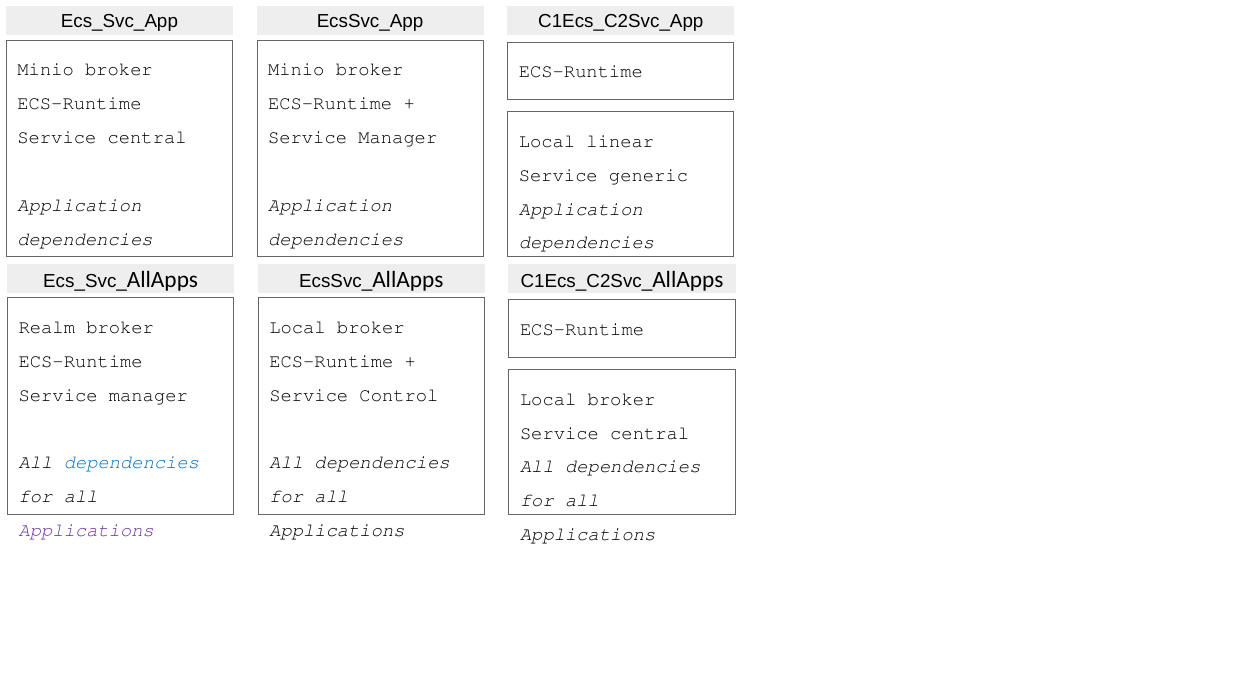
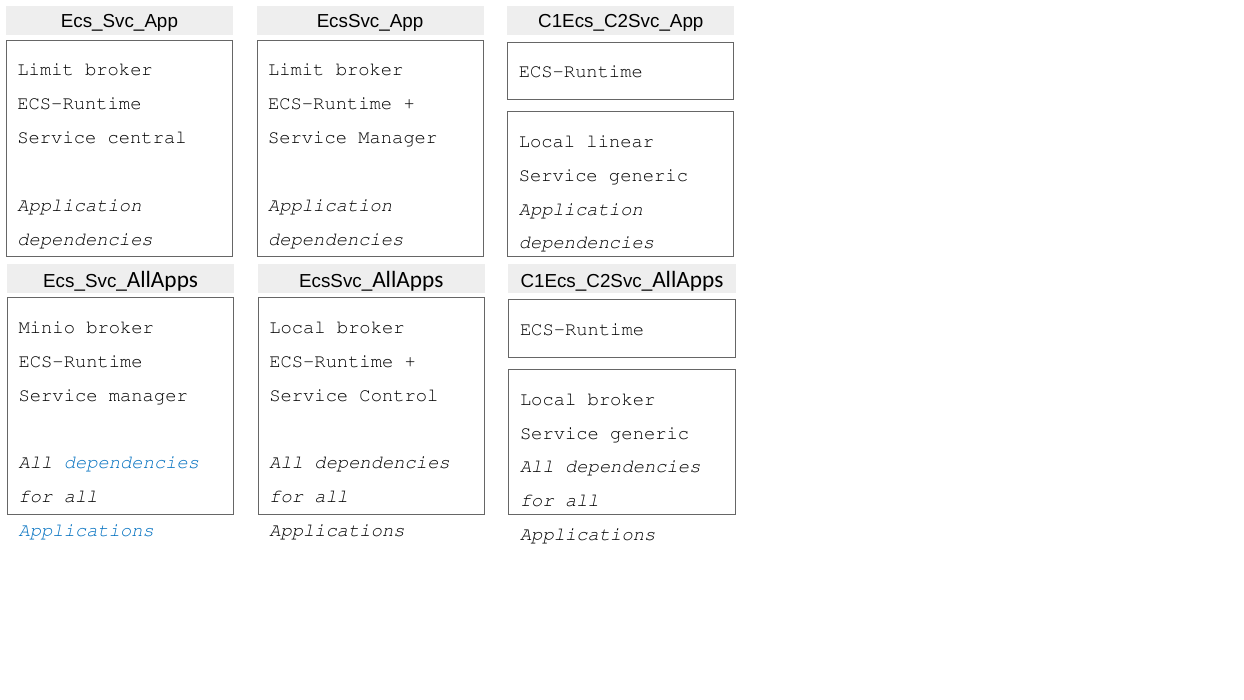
Minio: Minio -> Limit (46, 70)
Minio: Minio -> Limit (296, 70)
Realm: Realm -> Minio (47, 327)
central: central -> generic (650, 433)
Applications colour: purple -> blue (86, 530)
